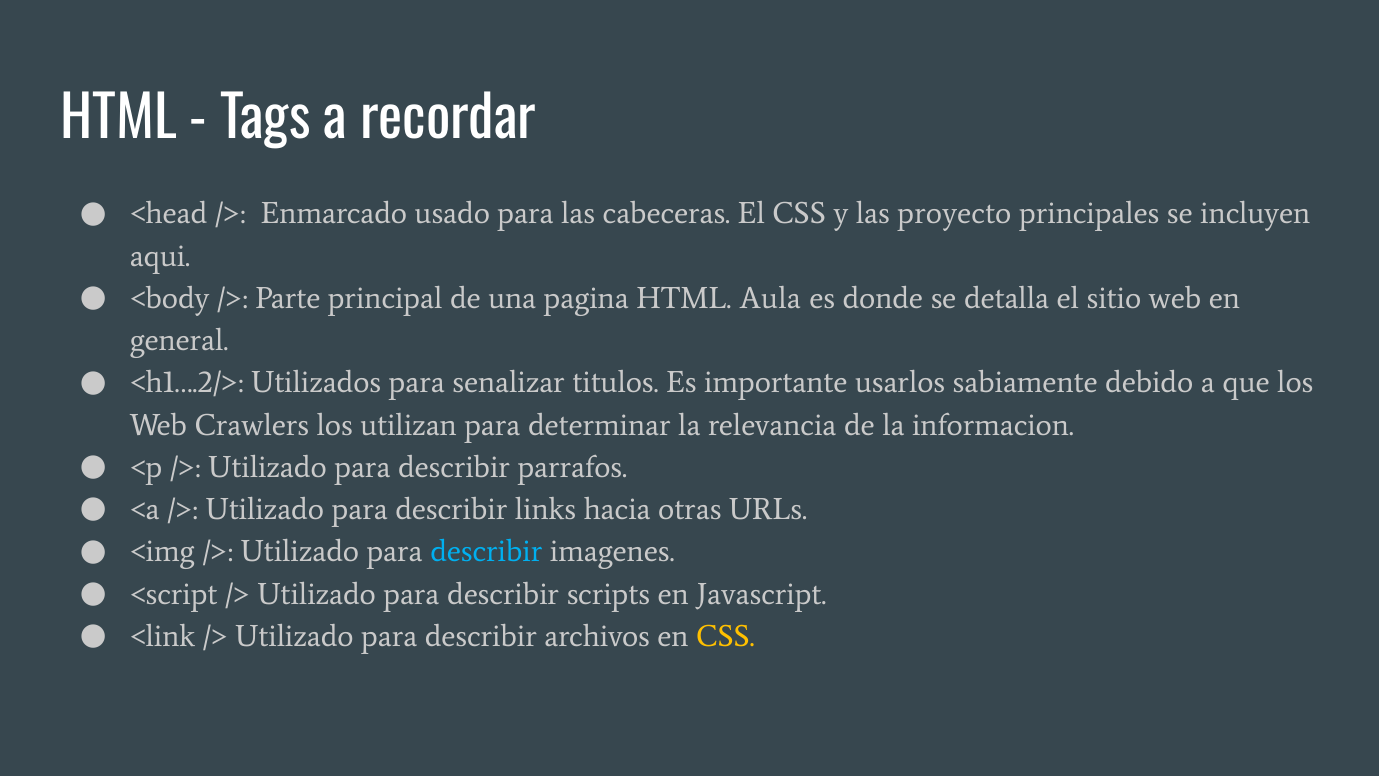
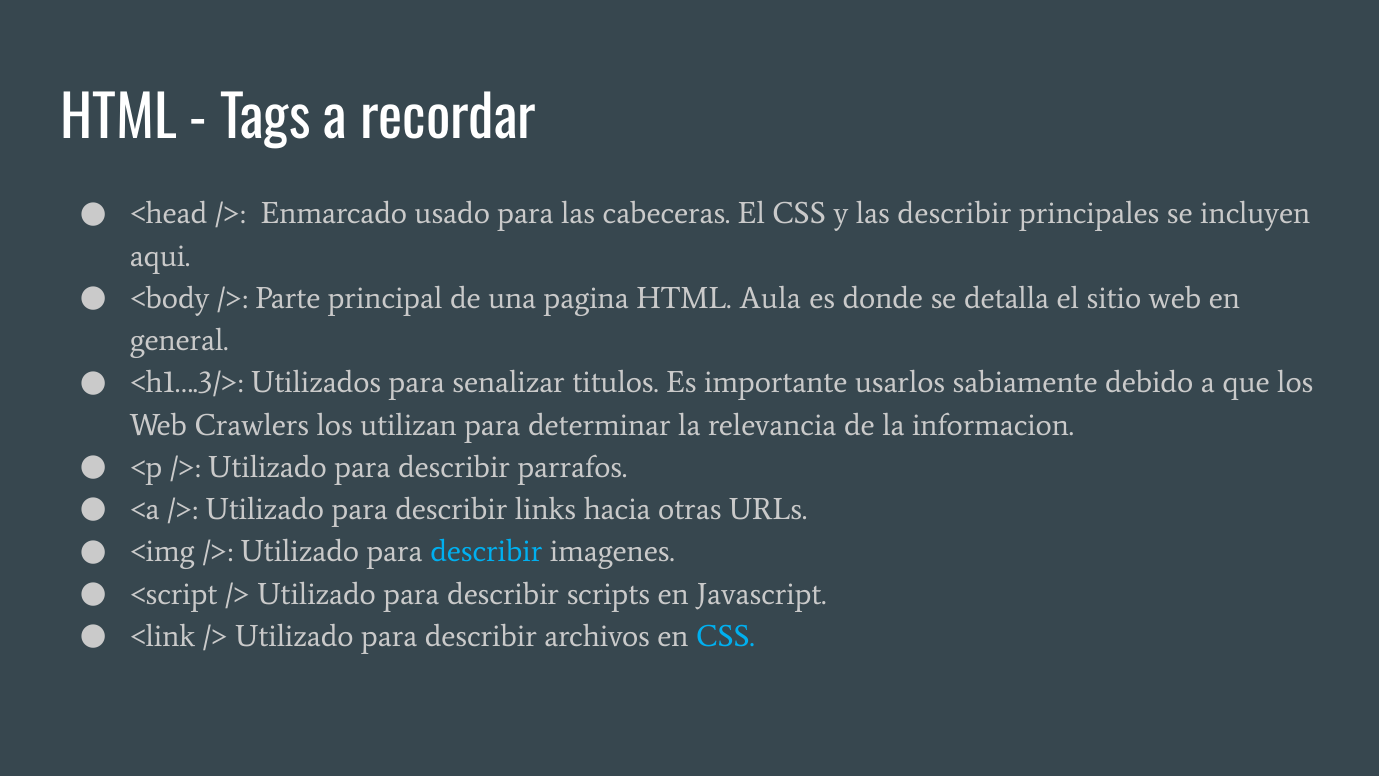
las proyecto: proyecto -> describir (954, 214)
<h1….2/>: <h1….2/> -> <h1….3/> (187, 383)
CSS colour: yellow -> light blue (725, 636)
